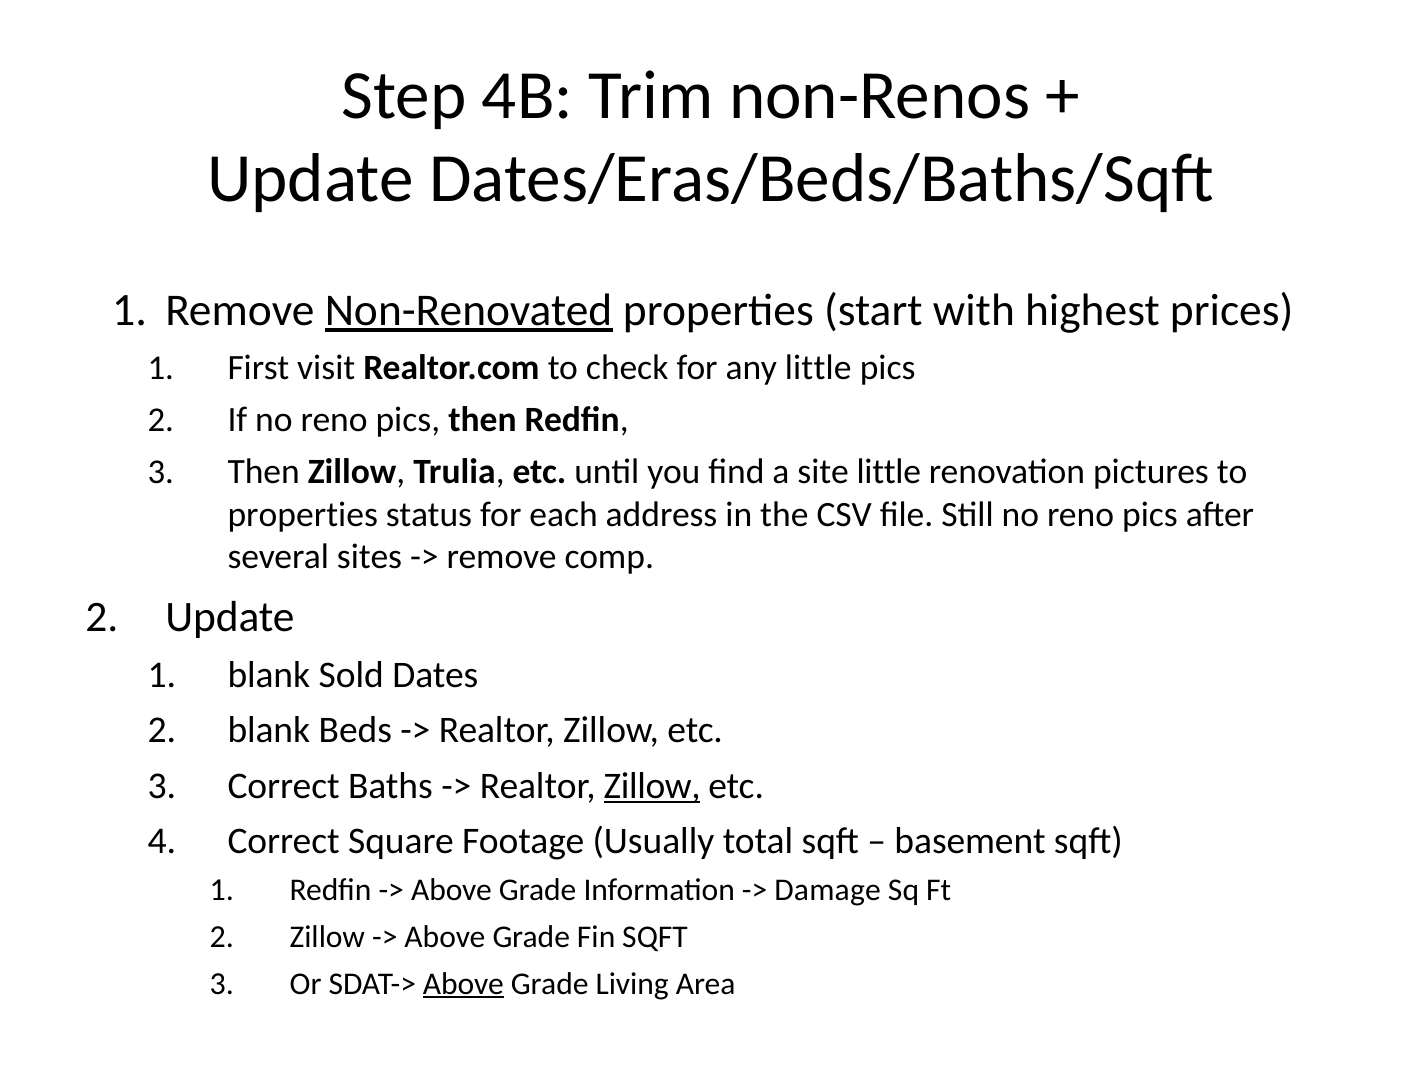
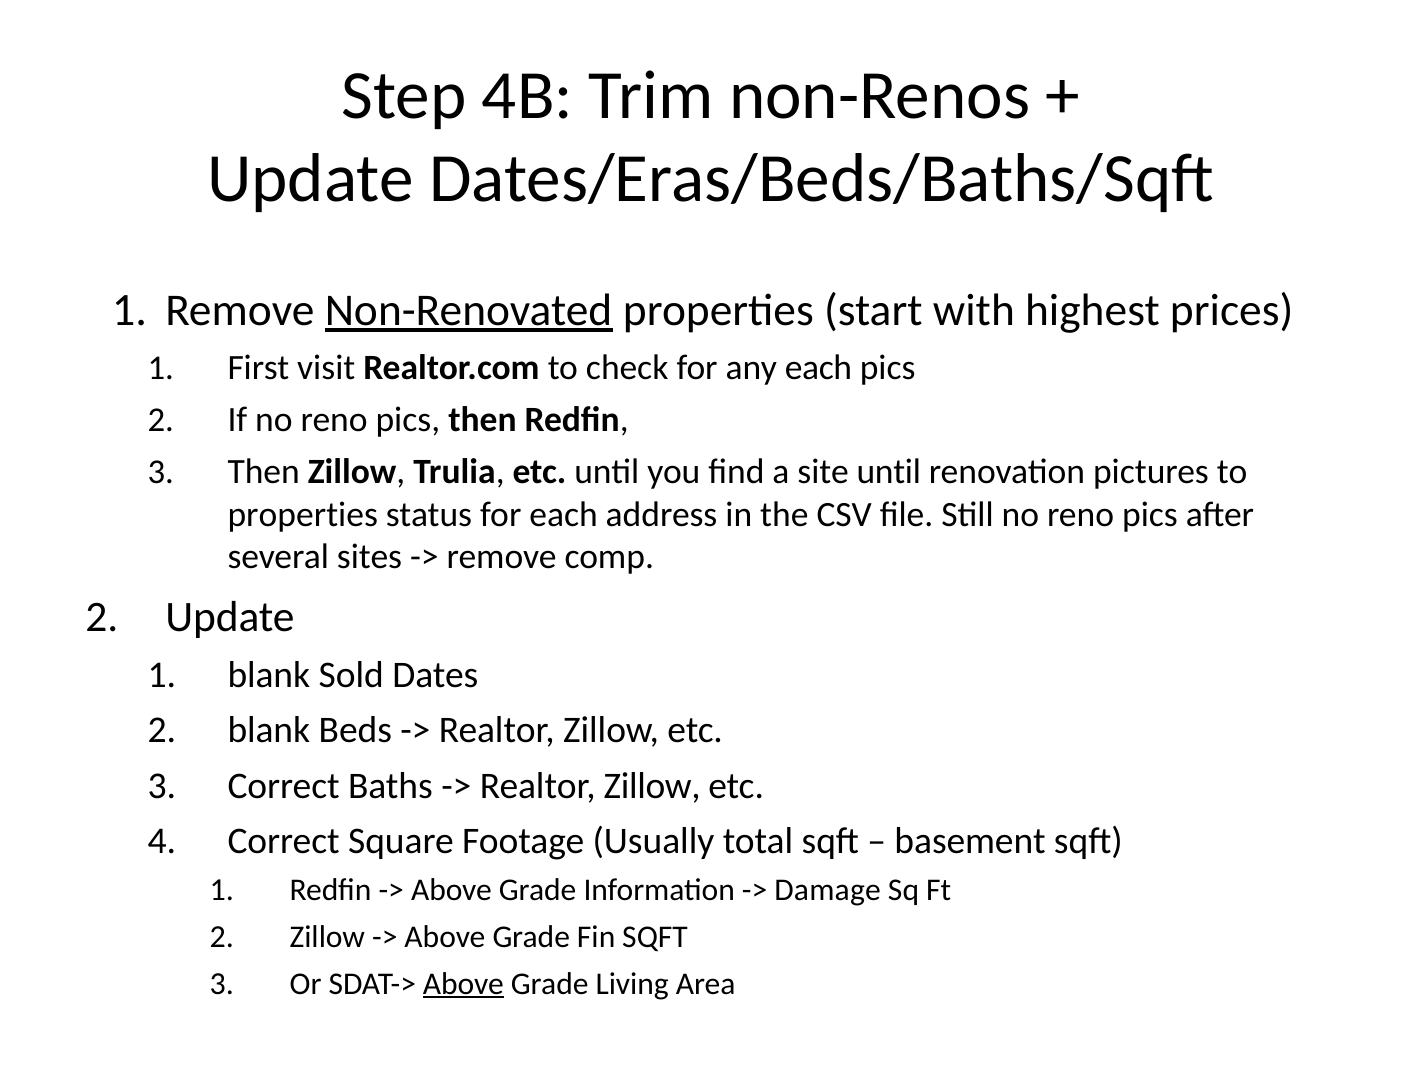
any little: little -> each (818, 368)
site little: little -> until (889, 472)
Zillow underline: present -> none (652, 786)
